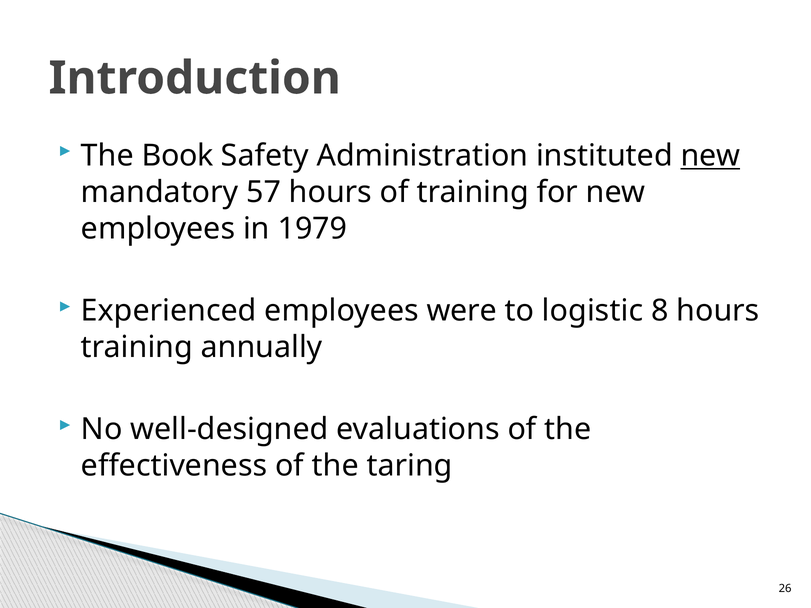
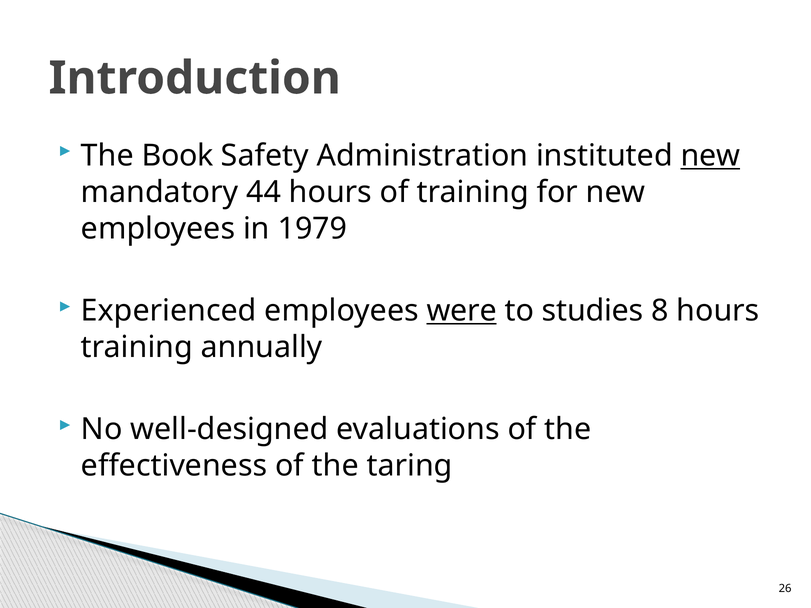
57: 57 -> 44 (264, 192)
were underline: none -> present (462, 311)
logistic: logistic -> studies (593, 311)
